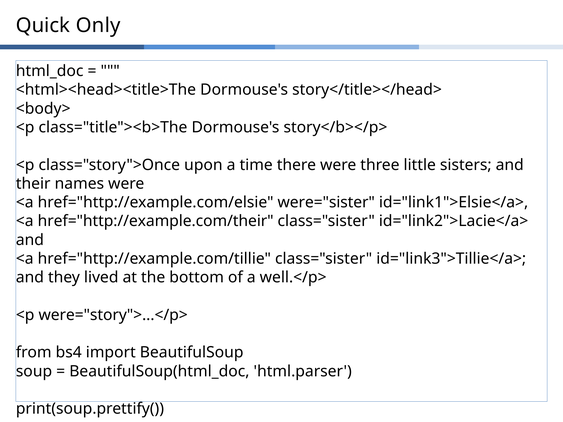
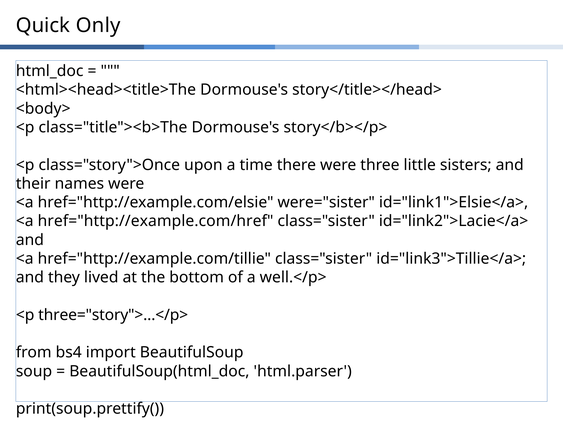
href="http://example.com/their: href="http://example.com/their -> href="http://example.com/href (156, 221)
were="story">...</p>: were="story">...</p> -> three="story">...</p> (113, 315)
